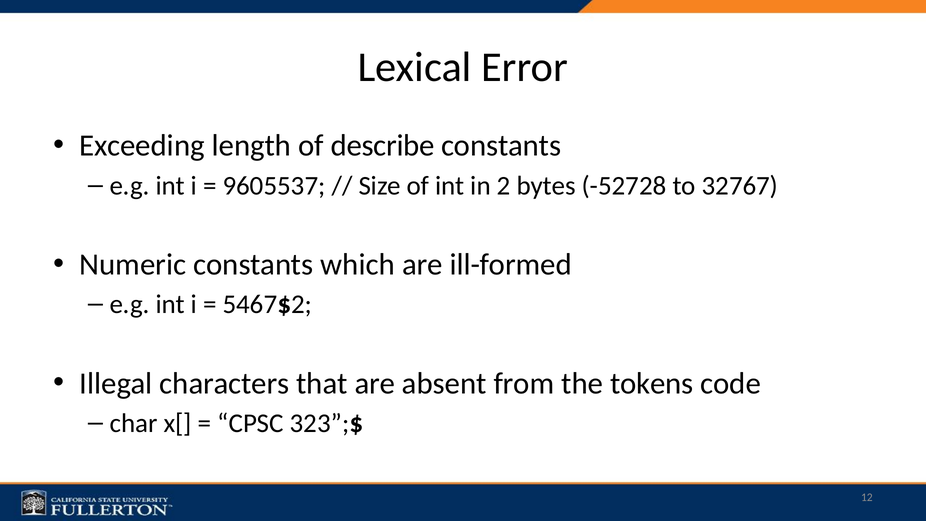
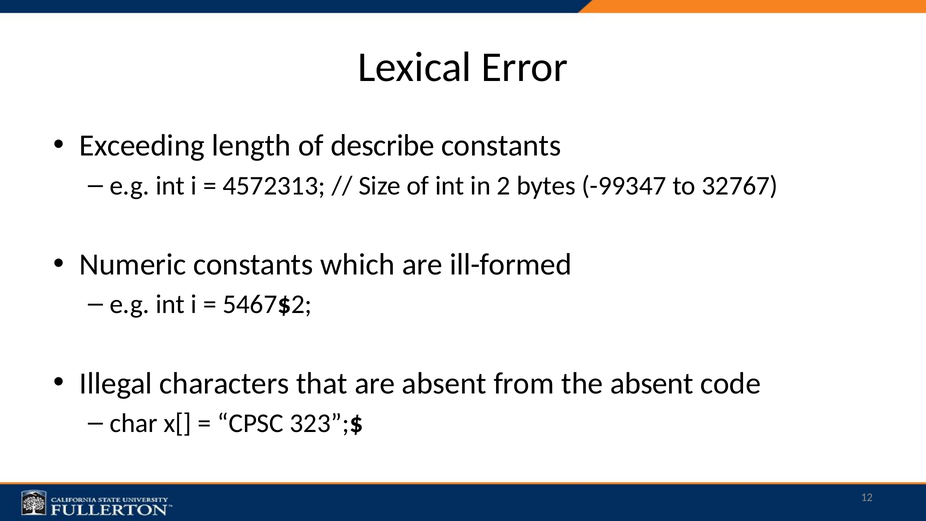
9605537: 9605537 -> 4572313 (274, 186)
-52728: -52728 -> -99347 (624, 186)
the tokens: tokens -> absent (652, 383)
